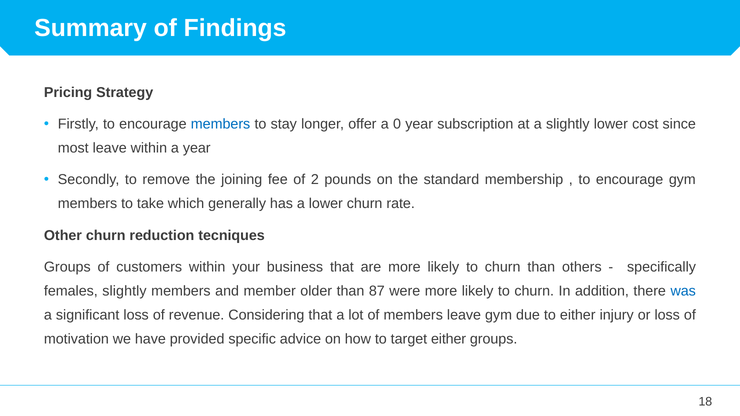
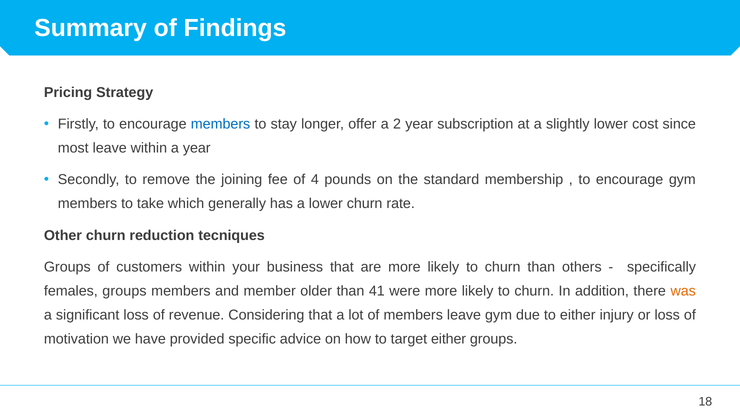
0: 0 -> 2 (397, 124)
2: 2 -> 4 (315, 180)
females slightly: slightly -> groups (124, 291)
87: 87 -> 41 (377, 291)
was colour: blue -> orange (683, 291)
